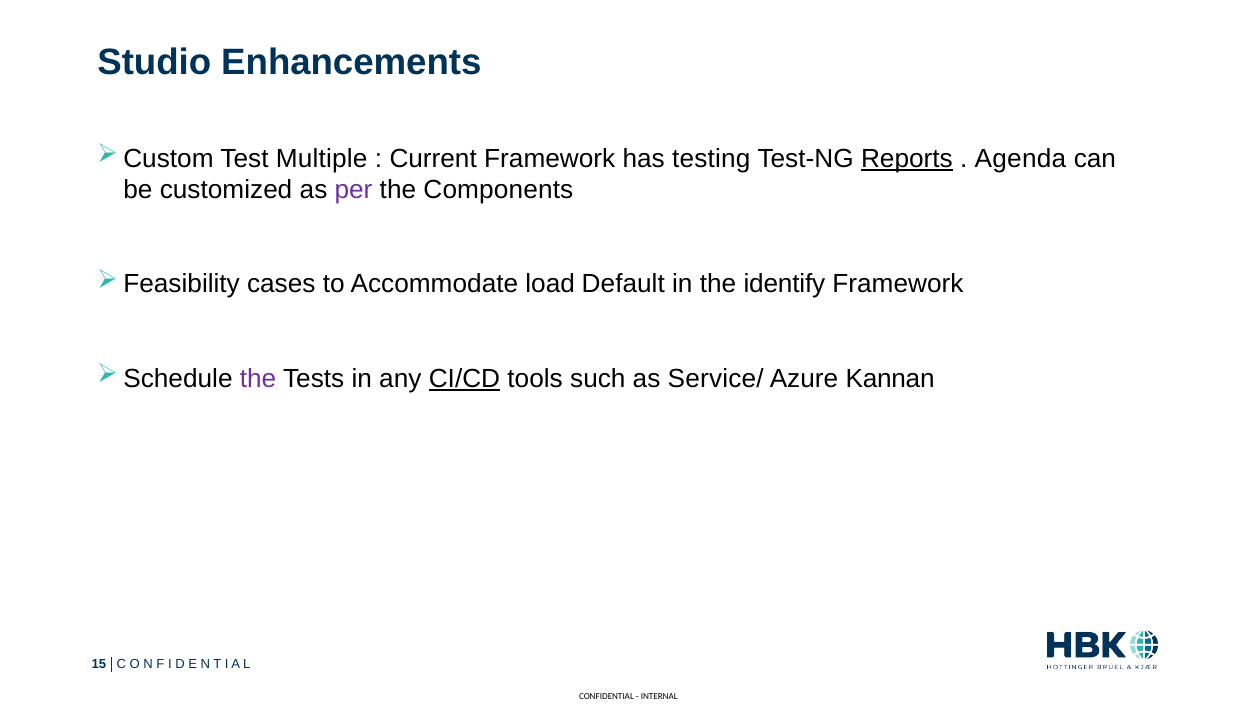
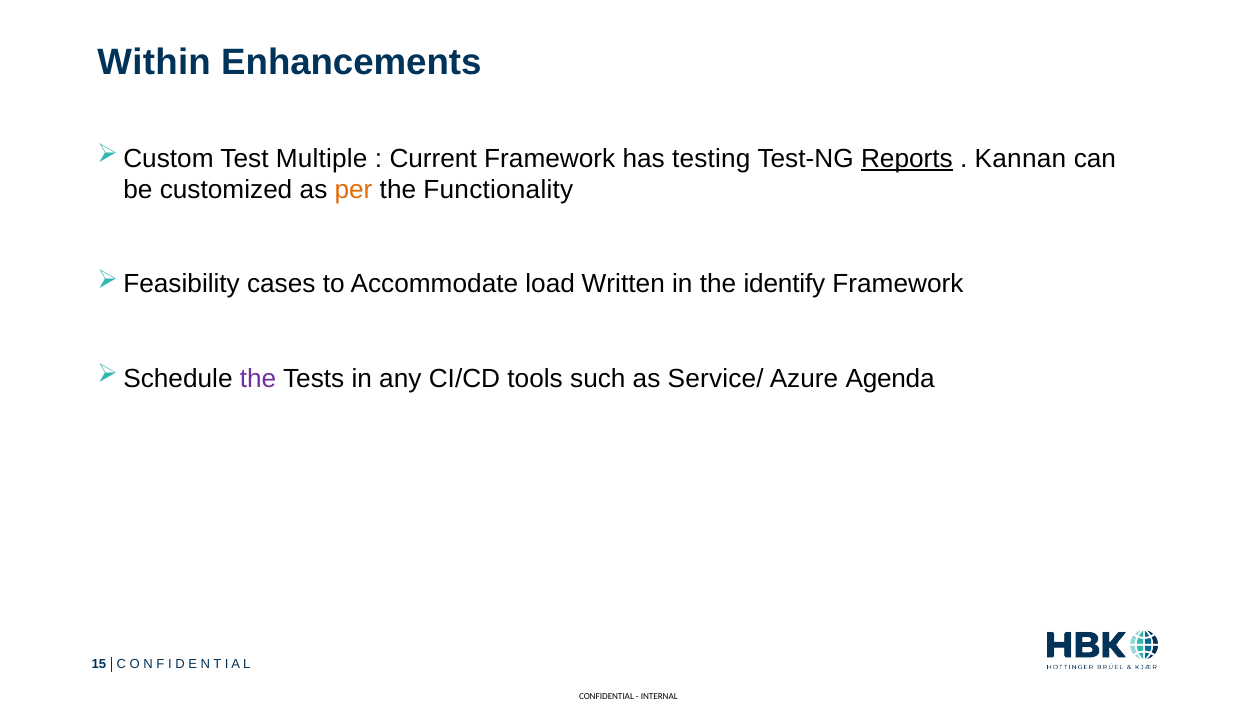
Studio: Studio -> Within (154, 63)
Agenda: Agenda -> Kannan (1020, 159)
per colour: purple -> orange (353, 190)
Components: Components -> Functionality (498, 190)
Default: Default -> Written (623, 284)
CI/CD underline: present -> none (464, 379)
Kannan: Kannan -> Agenda (890, 379)
